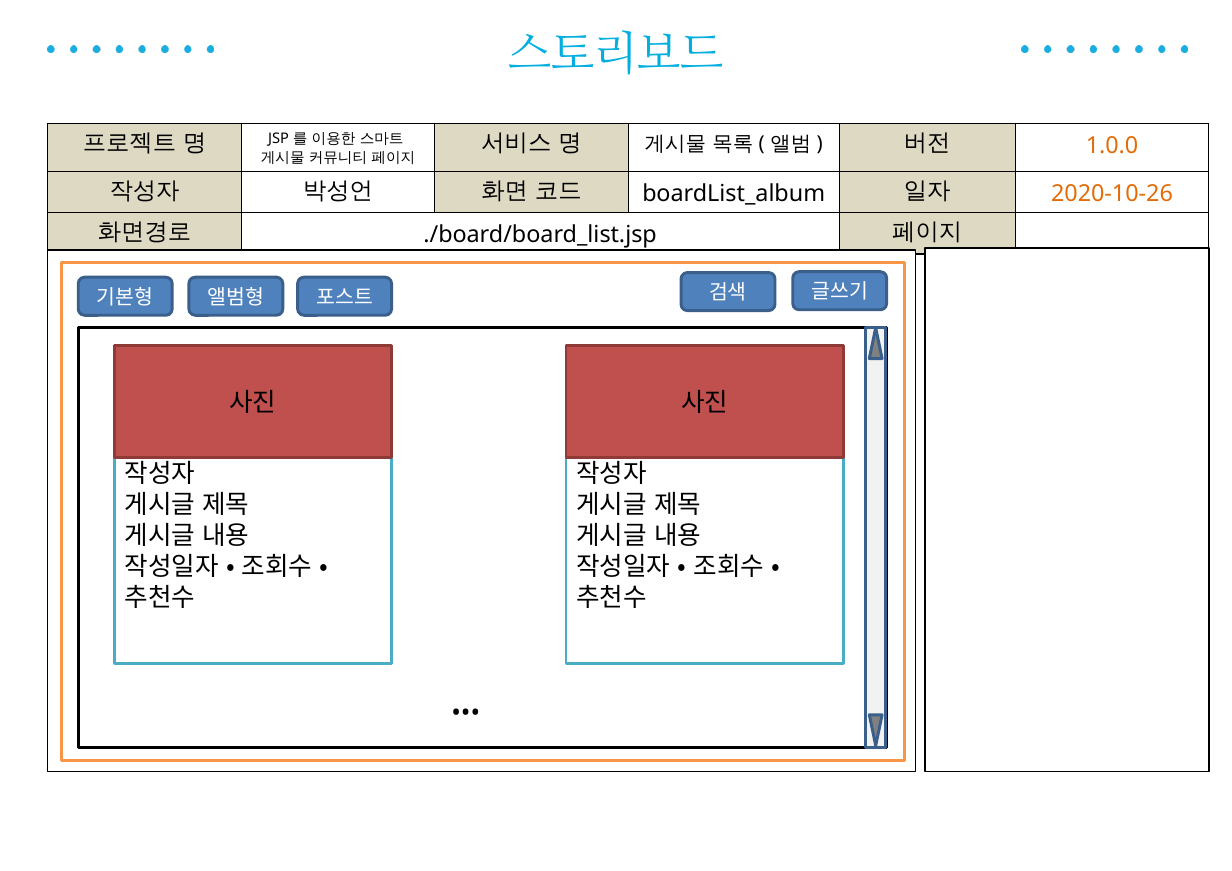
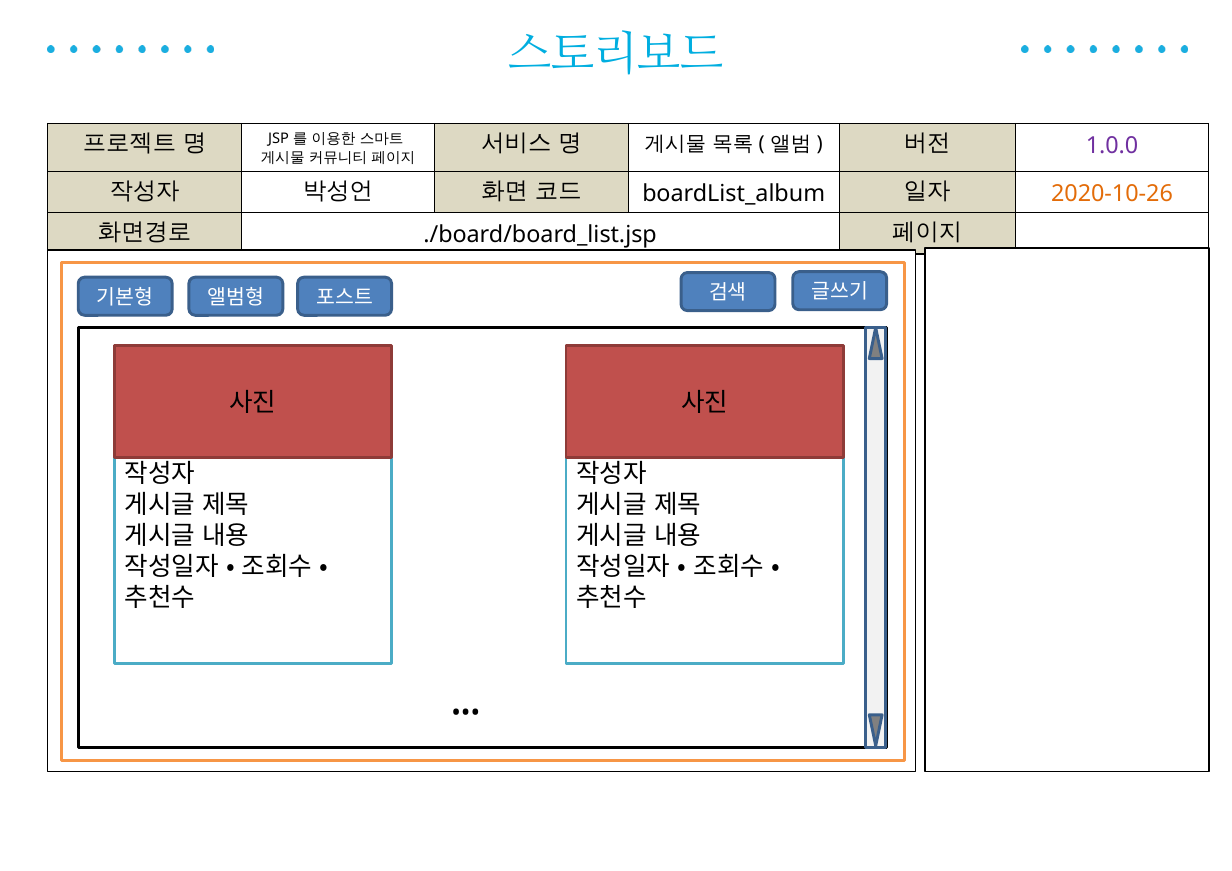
1.0.0 colour: orange -> purple (1112, 145)
